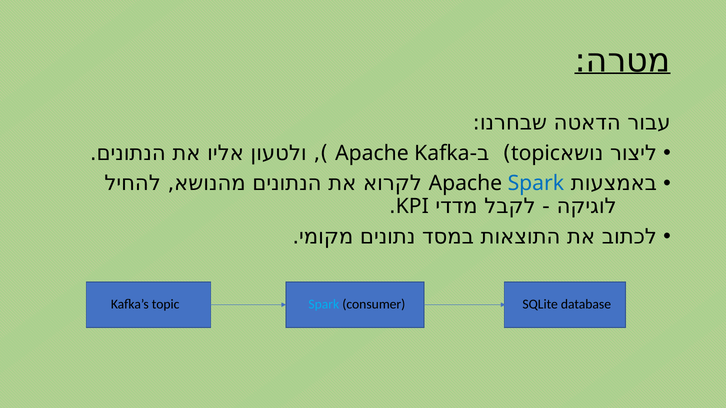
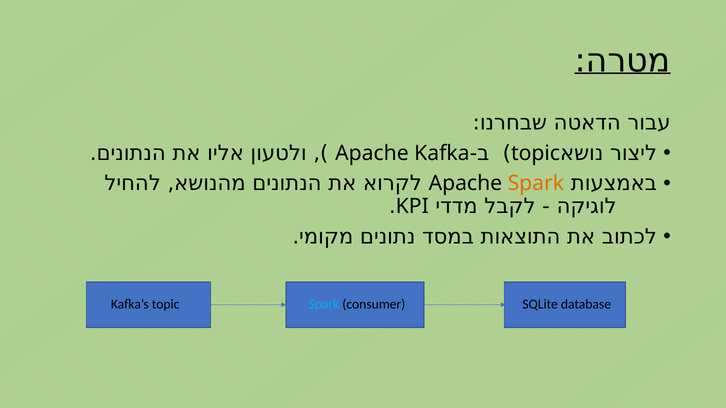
Spark colour: blue -> orange (536, 184)
